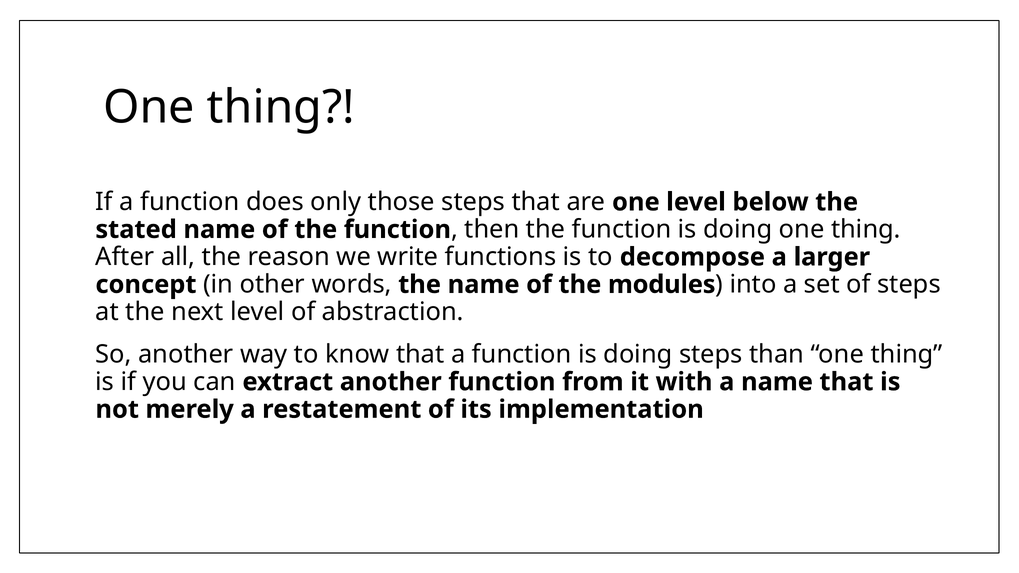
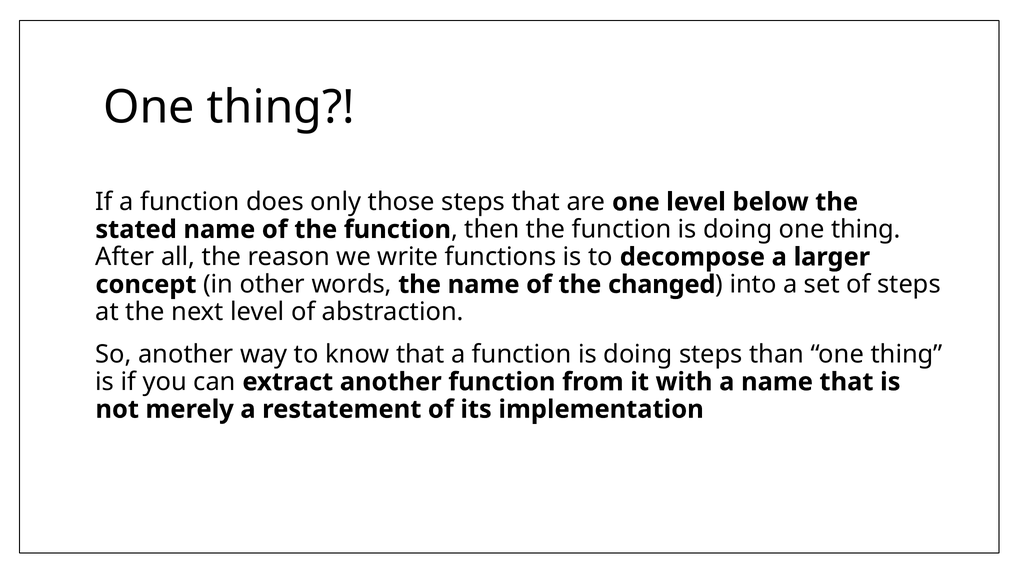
modules: modules -> changed (662, 285)
